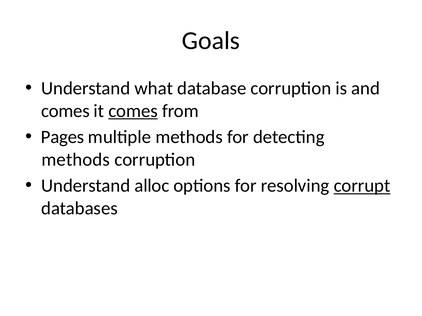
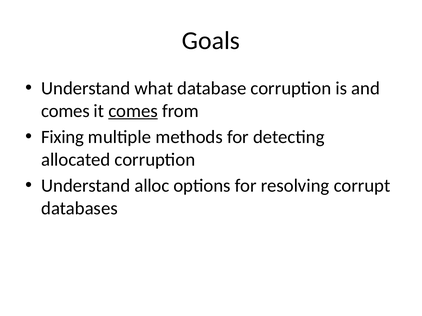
Pages: Pages -> Fixing (63, 137)
methods: methods -> allocated (76, 160)
corrupt underline: present -> none (362, 186)
